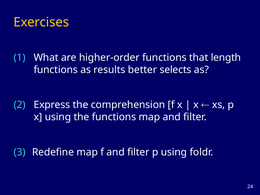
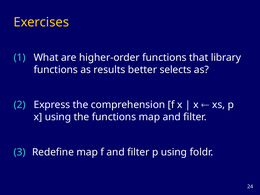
length: length -> library (226, 58)
